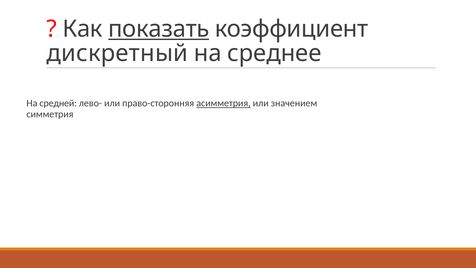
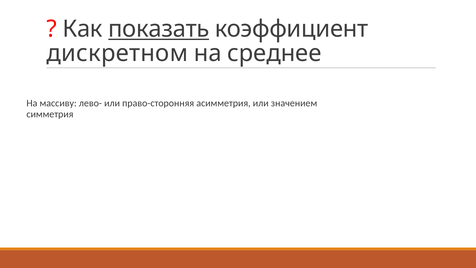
дискретный: дискретный -> дискретном (117, 53)
средней: средней -> массиву (58, 103)
асимметрия underline: present -> none (223, 103)
